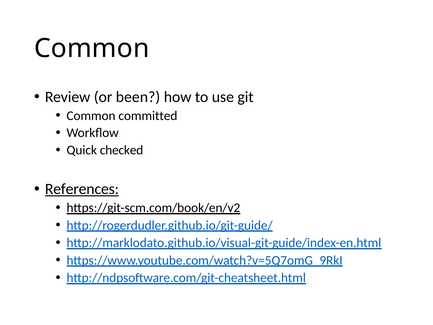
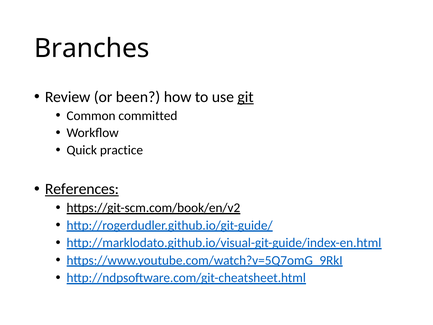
Common: Common -> Branches (92, 48)
git underline: none -> present (246, 97)
checked: checked -> practice (121, 150)
